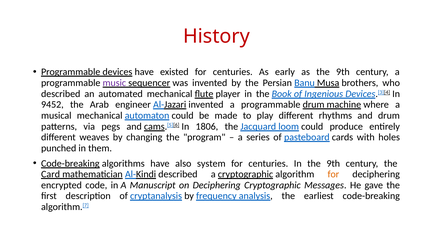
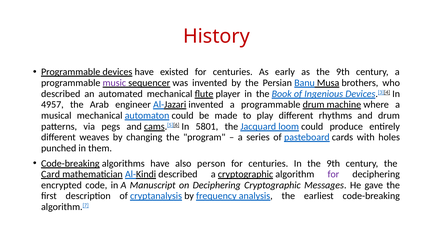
9452: 9452 -> 4957 (52, 104)
1806: 1806 -> 5801 (207, 126)
system: system -> person (211, 163)
for colour: orange -> purple (333, 174)
